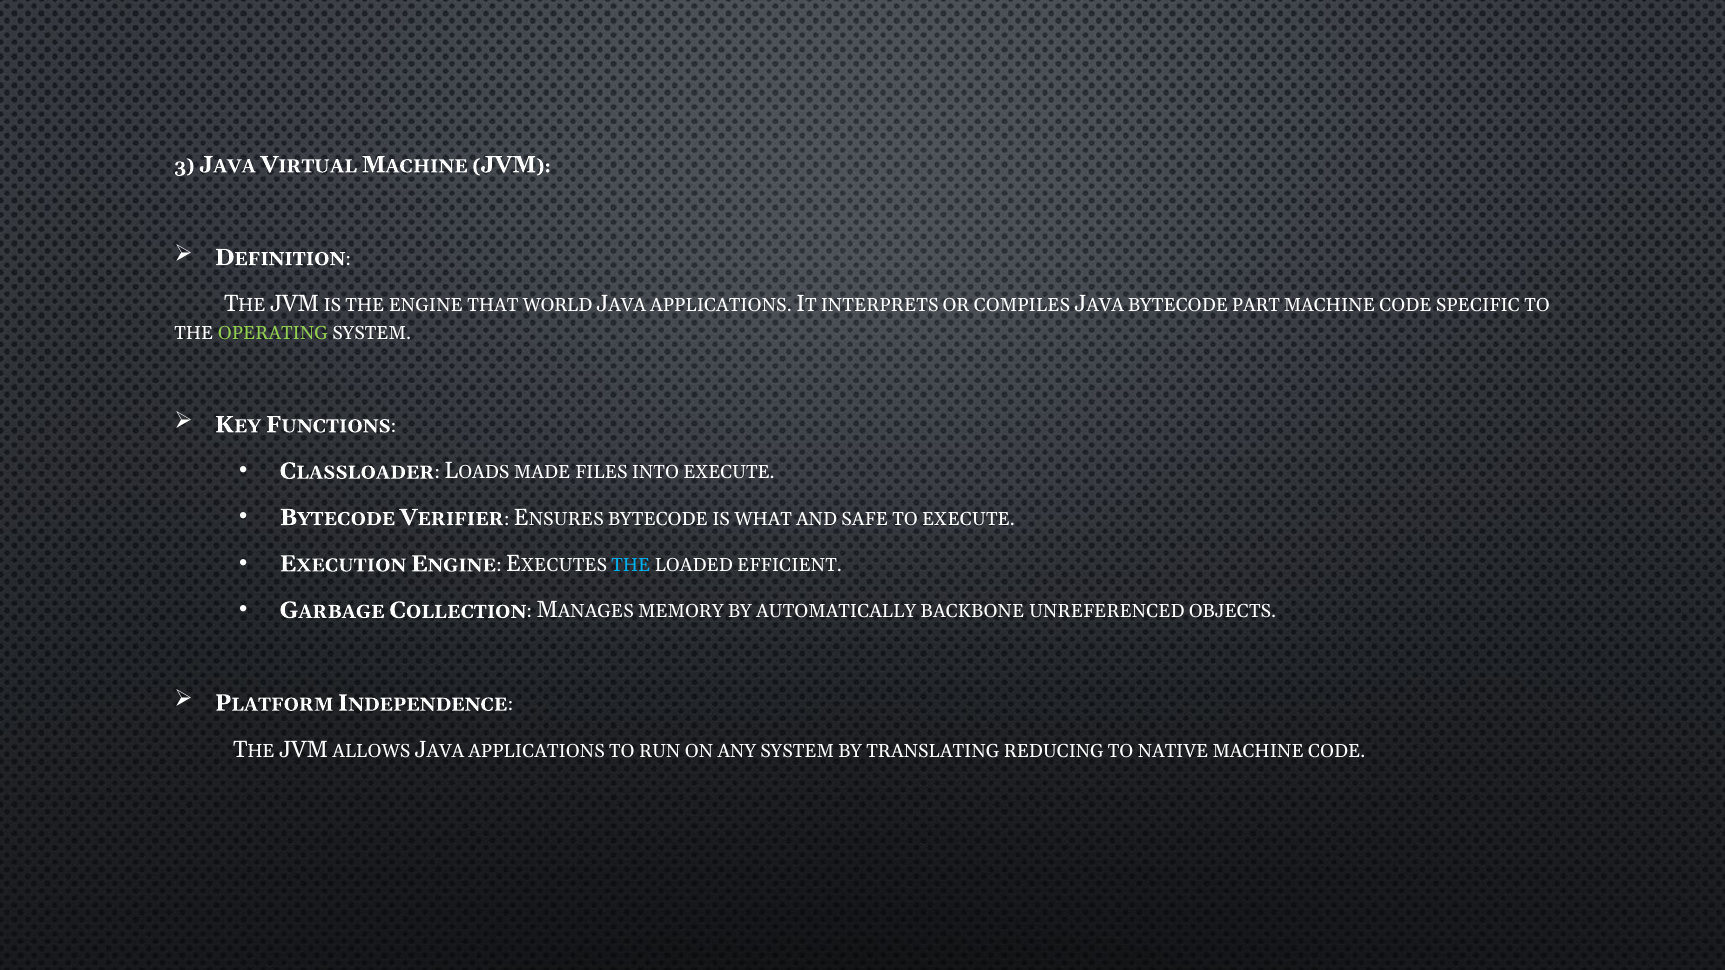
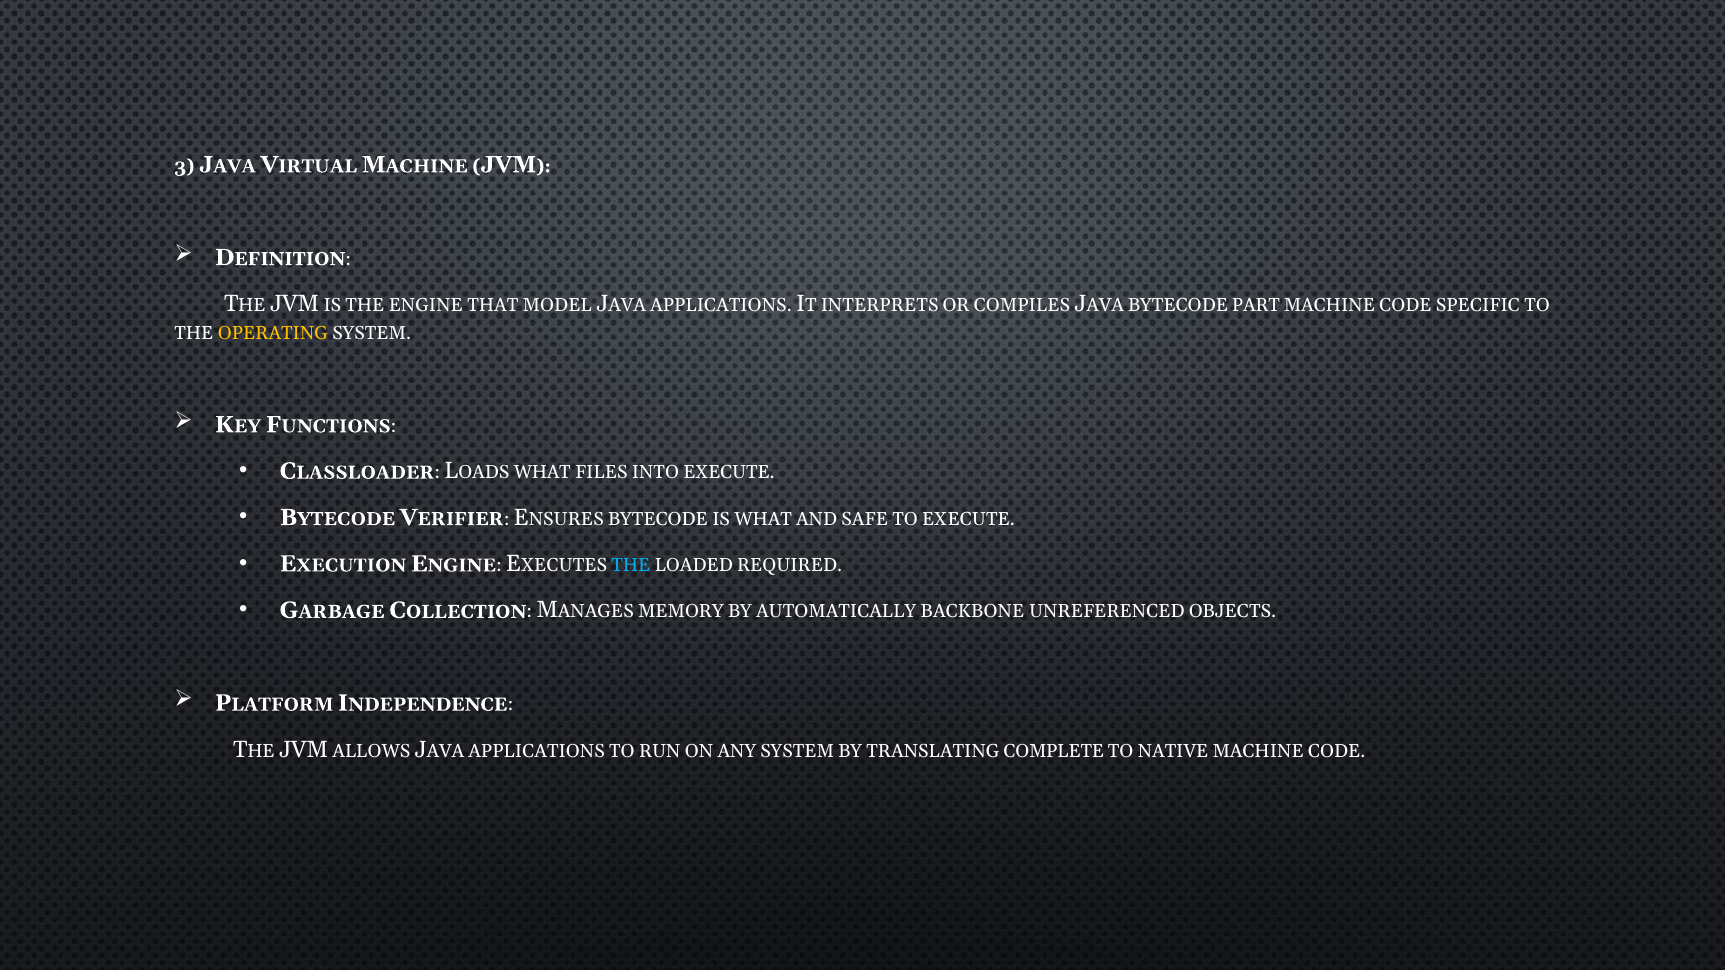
WORLD: WORLD -> MODEL (557, 305)
OPERATING colour: light green -> yellow (273, 333)
LOADS MADE: MADE -> WHAT (542, 473)
EFFICIENT: EFFICIENT -> REQUIRED (790, 565)
REDUCING: REDUCING -> COMPLETE (1054, 751)
